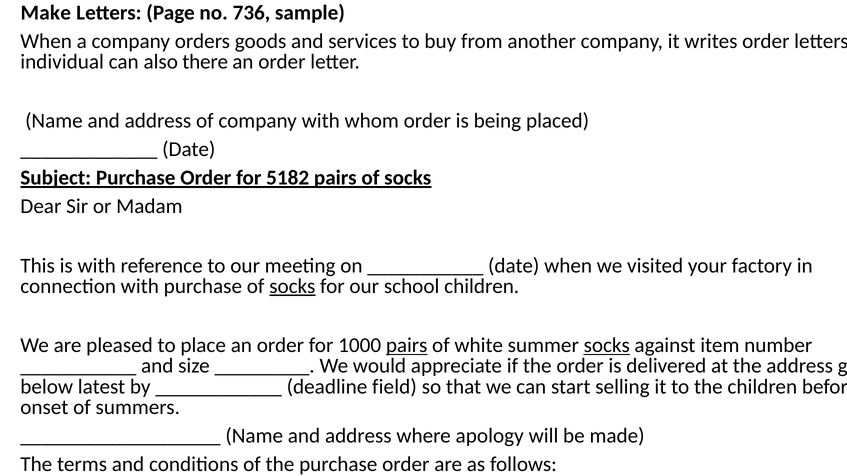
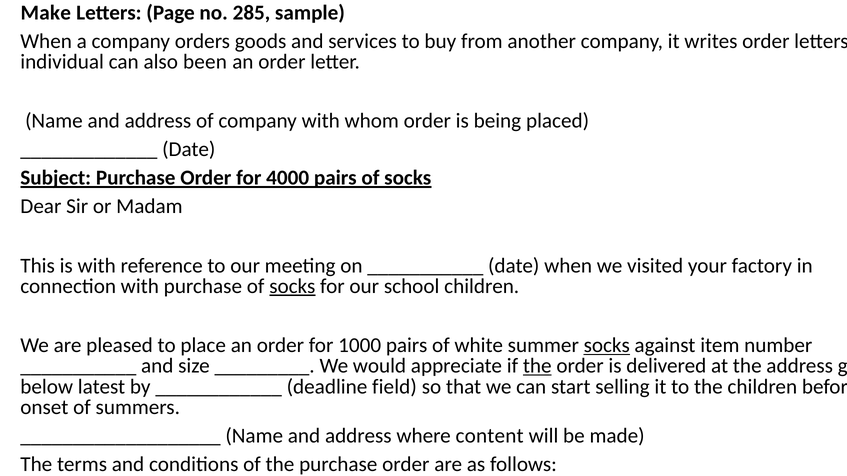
736: 736 -> 285 (251, 13)
there: there -> been (205, 62)
5182: 5182 -> 4000 (288, 178)
pairs underline: present -> none (407, 346)
the underline: none -> present (537, 366)
apology: apology -> content (490, 436)
